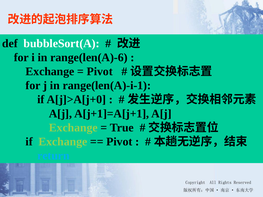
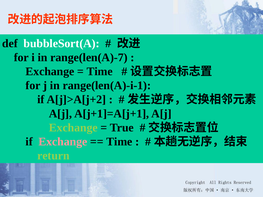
range(len(A)-6: range(len(A)-6 -> range(len(A)-7 (89, 58)
Pivot: Pivot -> Time (100, 72)
A[j]>A[j+0: A[j]>A[j+0 -> A[j]>A[j+2 (76, 100)
Exchange colour: light green -> pink (63, 142)
Pivot: Pivot -> Time (119, 142)
return colour: light blue -> light green (53, 156)
